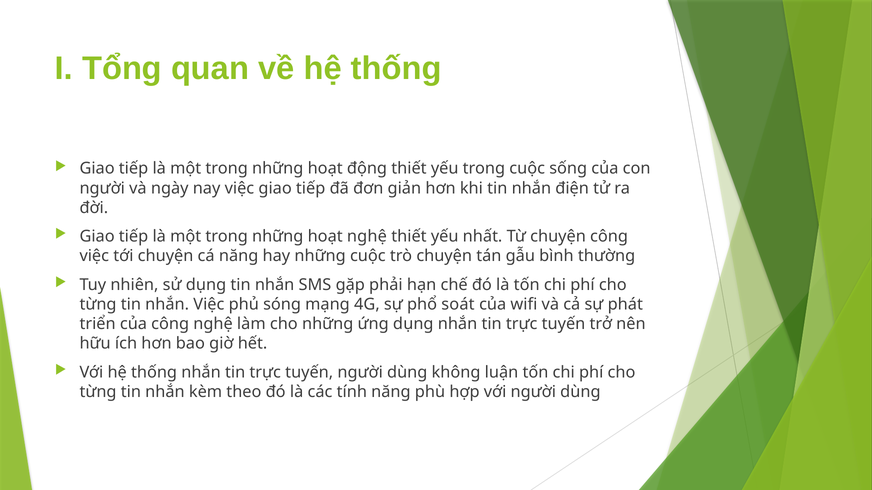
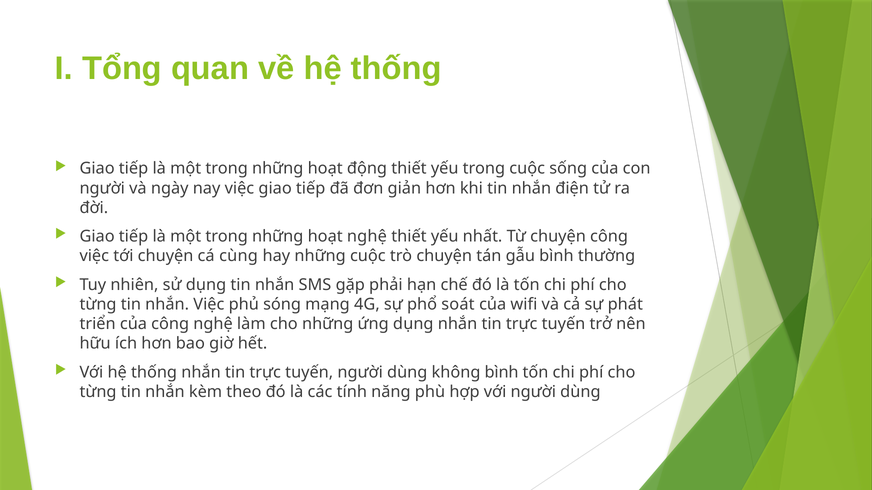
cá năng: năng -> cùng (239, 256)
không luận: luận -> bình (502, 373)
